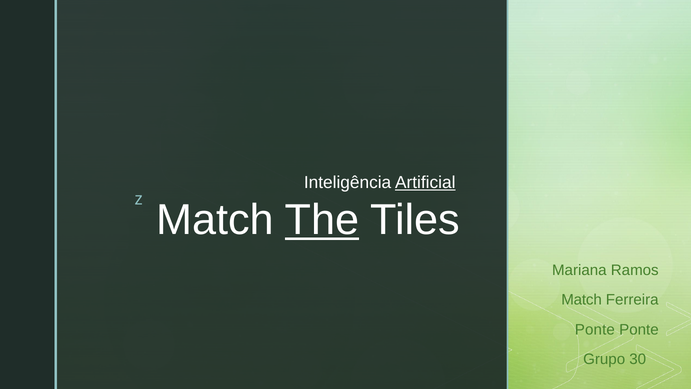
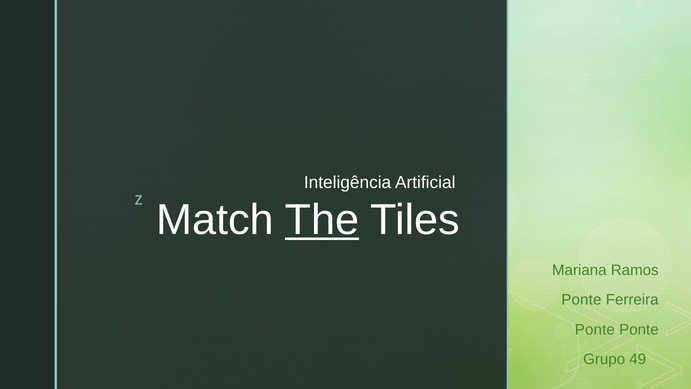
Artificial underline: present -> none (425, 183)
Match: Match -> Ponte (581, 300)
30: 30 -> 49 (638, 359)
